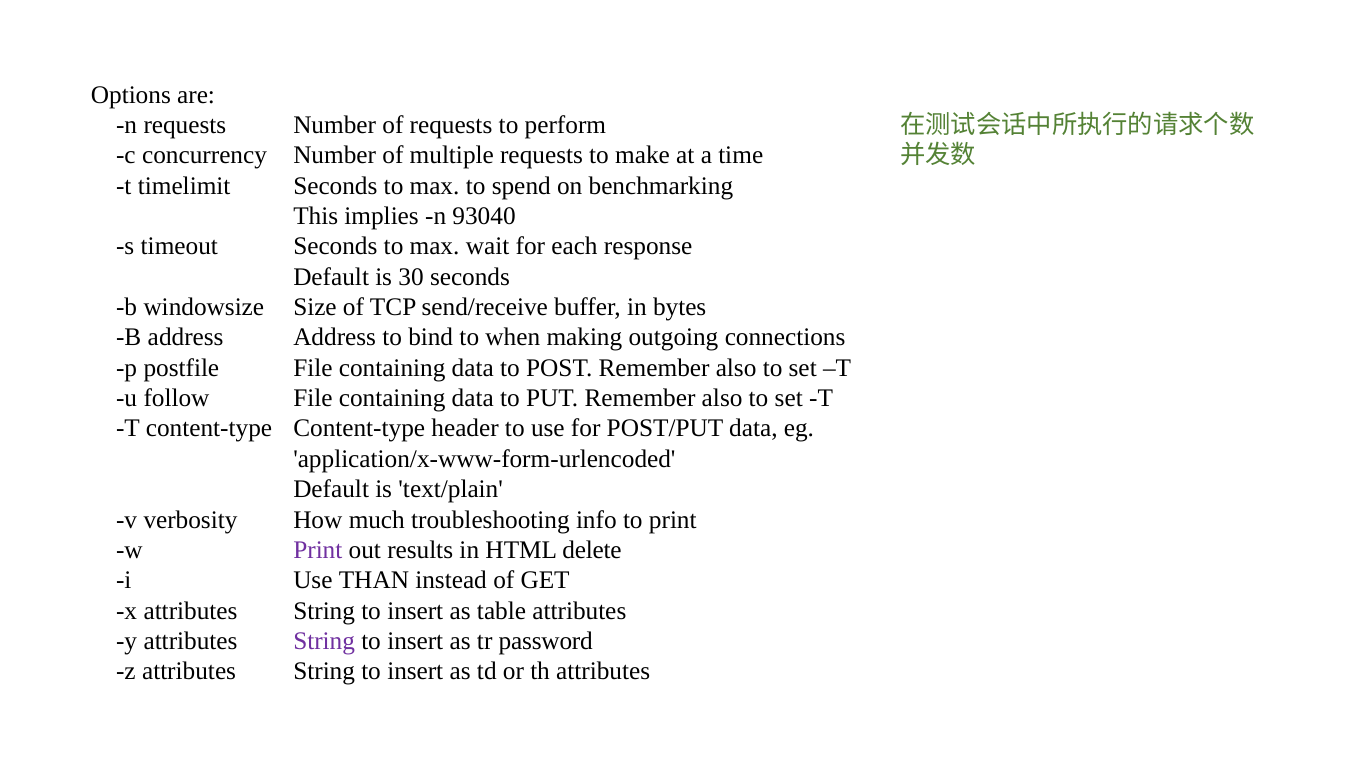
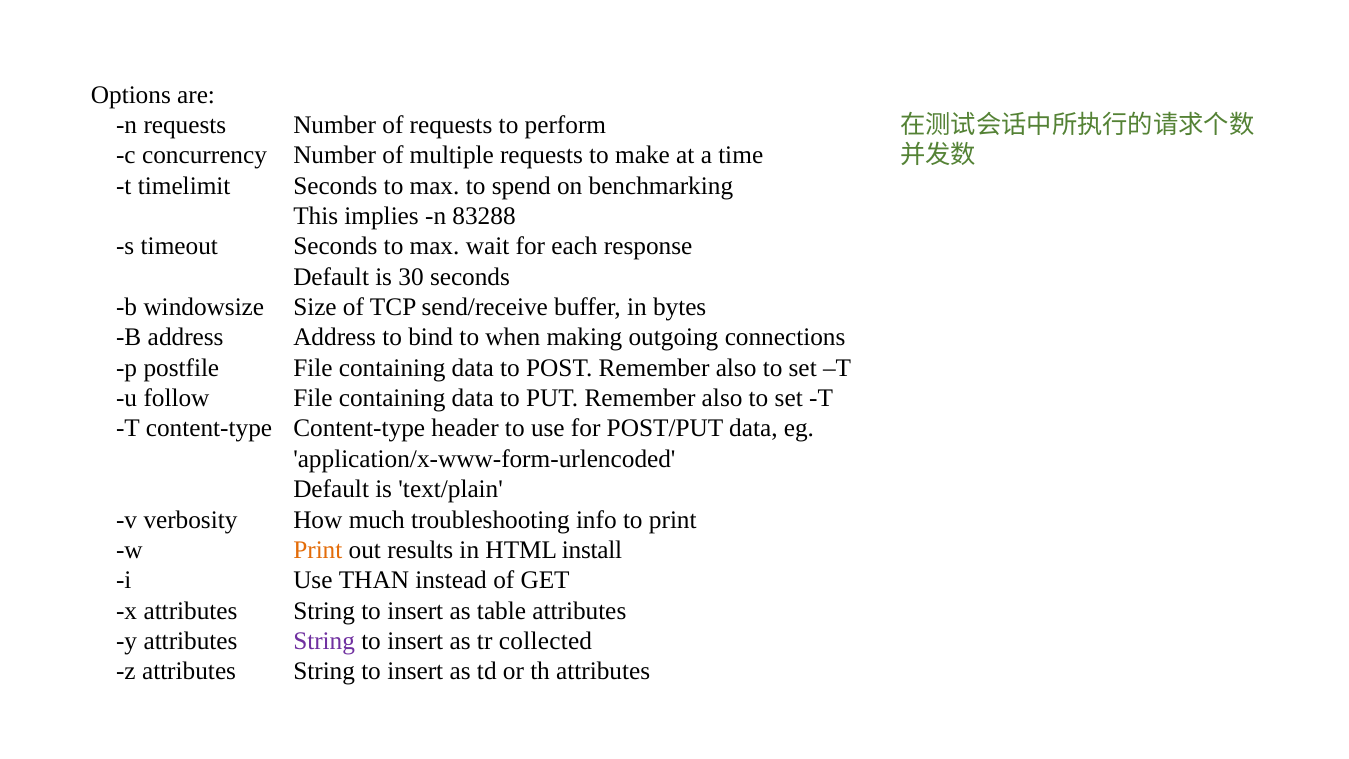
93040: 93040 -> 83288 (484, 216)
Print colour: purple -> orange (318, 550)
delete: delete -> install (592, 550)
password: password -> collected (546, 641)
